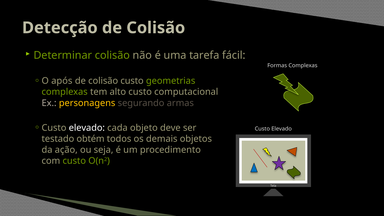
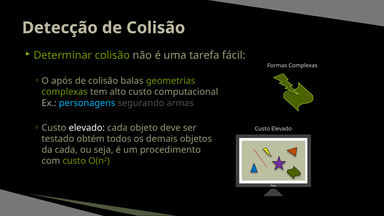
colisão custo: custo -> balas (132, 81)
personagens colour: yellow -> light blue (87, 103)
da ação: ação -> cada (66, 150)
